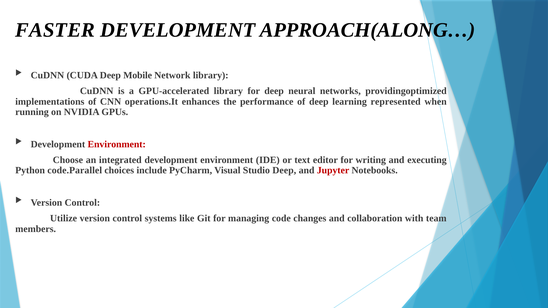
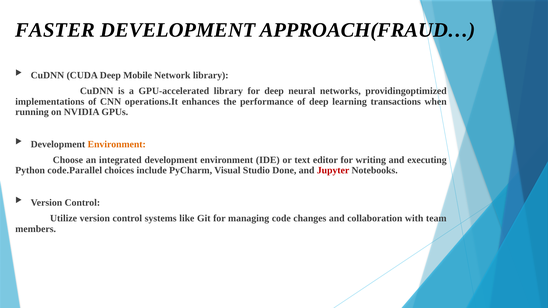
APPROACH(ALONG…: APPROACH(ALONG… -> APPROACH(FRAUD… (368, 30)
represented: represented -> transactions (396, 102)
Environment colour: red -> orange (117, 144)
Studio Deep: Deep -> Done (284, 171)
